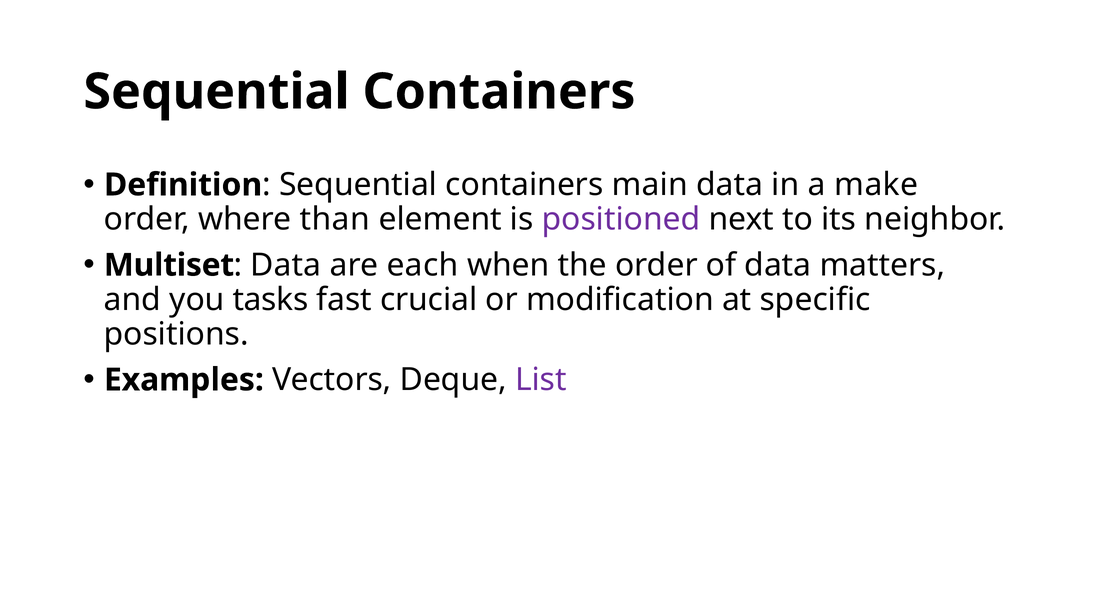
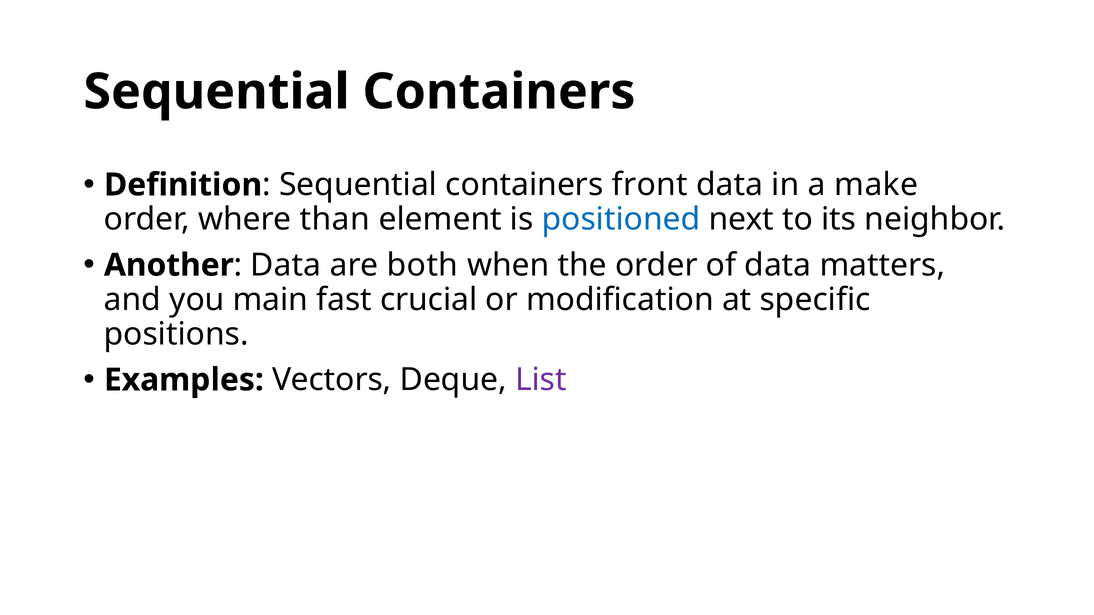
main: main -> front (650, 185)
positioned colour: purple -> blue (621, 219)
Multiset: Multiset -> Another (169, 265)
each: each -> both (423, 265)
tasks: tasks -> main (270, 300)
